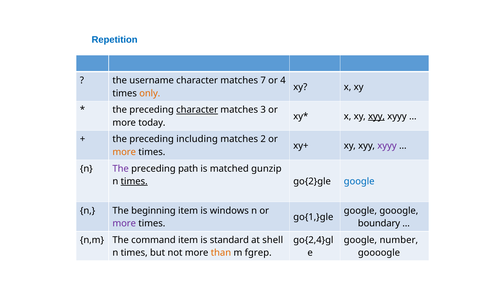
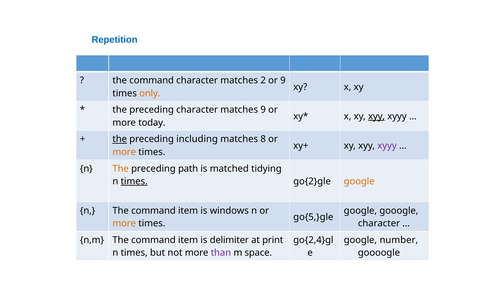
username: username -> command (152, 81)
7: 7 -> 2 (263, 81)
or 4: 4 -> 9 (283, 81)
character underline: present -> none (197, 110)
matches 3: 3 -> 9 (263, 110)
the underline: none -> present (120, 139)
2: 2 -> 8 (263, 139)
The colour: purple -> orange (121, 169)
gunzip: gunzip -> tidying (266, 169)
google colour: blue -> orange (359, 182)
n The beginning: beginning -> command (153, 211)
go{1,}gle: go{1,}gle -> go{5,}gle (313, 217)
more colour: purple -> orange (124, 224)
boundary: boundary -> character (379, 224)
standard: standard -> delimiter (229, 240)
shell: shell -> print (273, 240)
than colour: orange -> purple (221, 253)
fgrep: fgrep -> space (258, 253)
